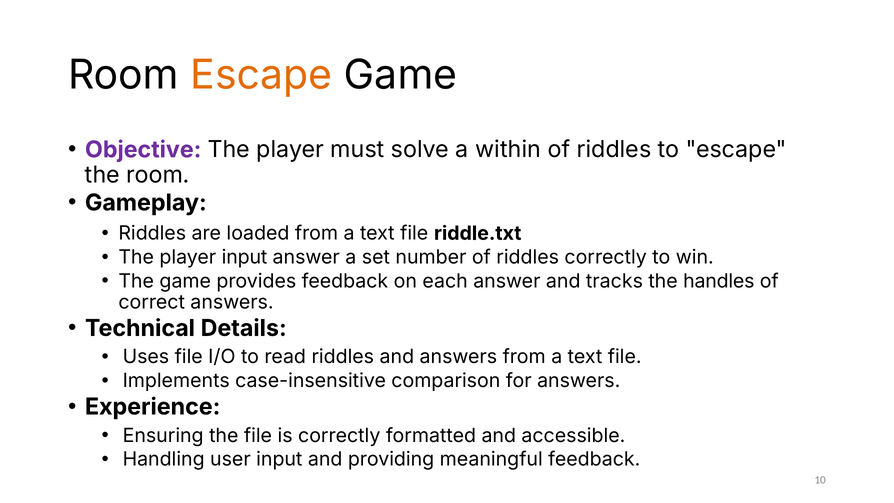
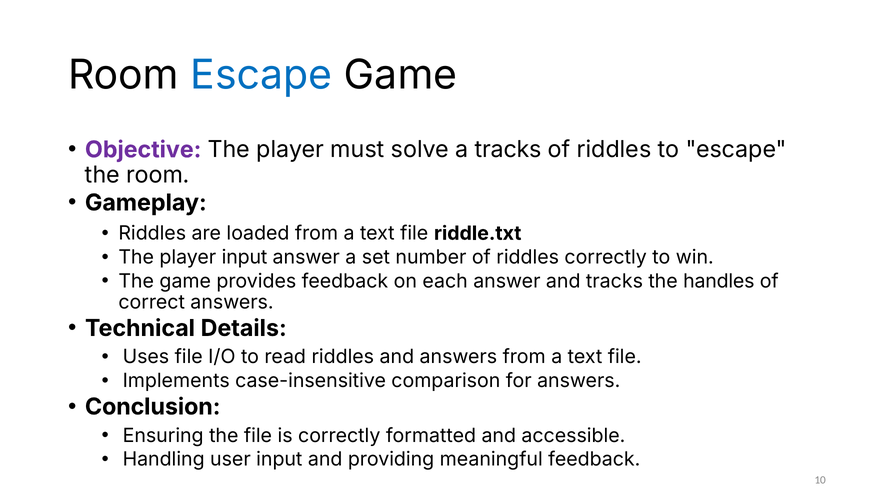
Escape colour: orange -> blue (261, 75)
a within: within -> tracks (508, 150)
Experience: Experience -> Conclusion (153, 407)
